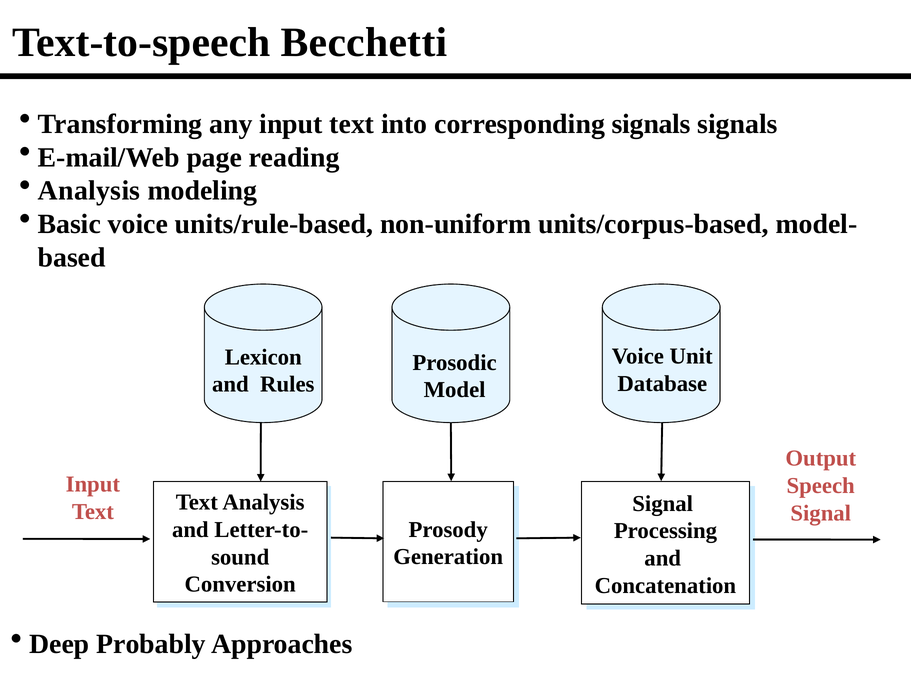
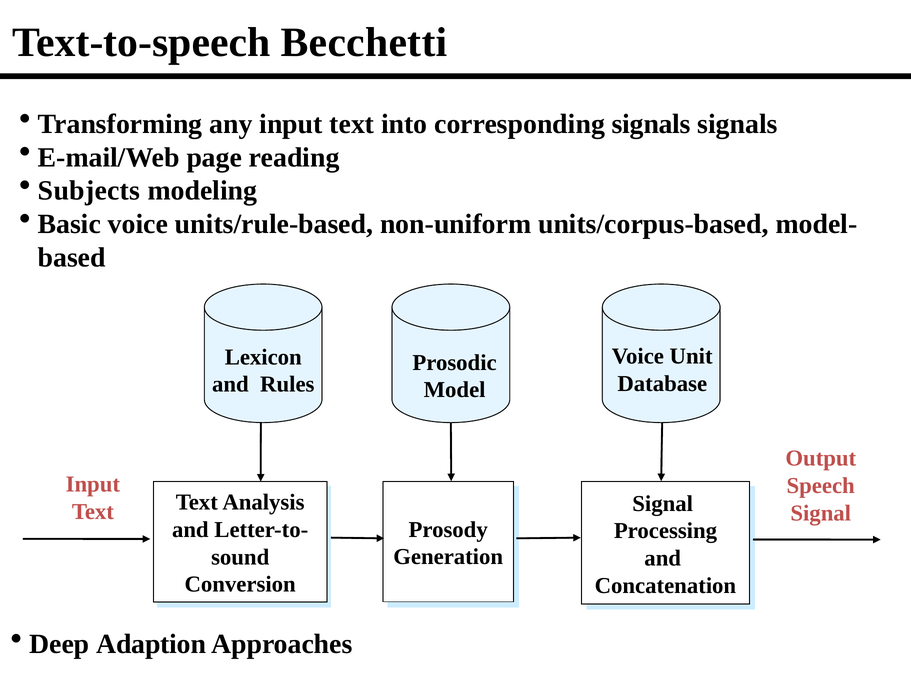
Analysis: Analysis -> Subjects (89, 191)
Probably: Probably -> Adaption (151, 645)
